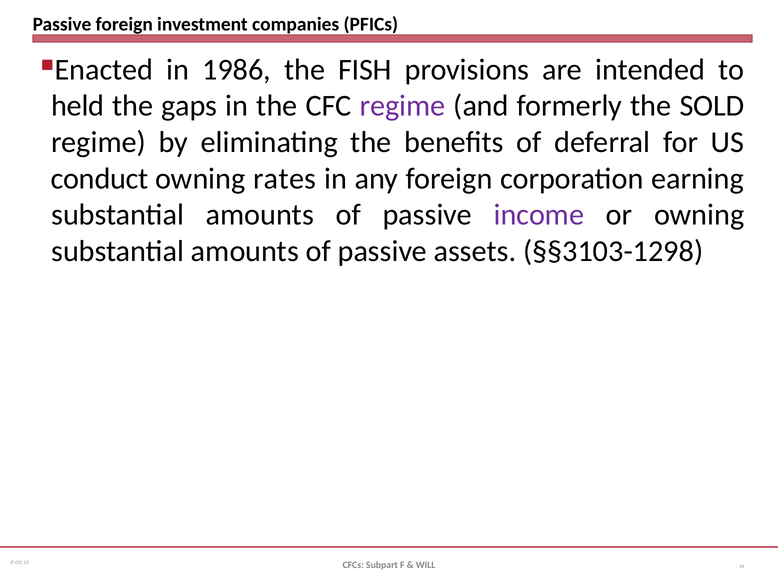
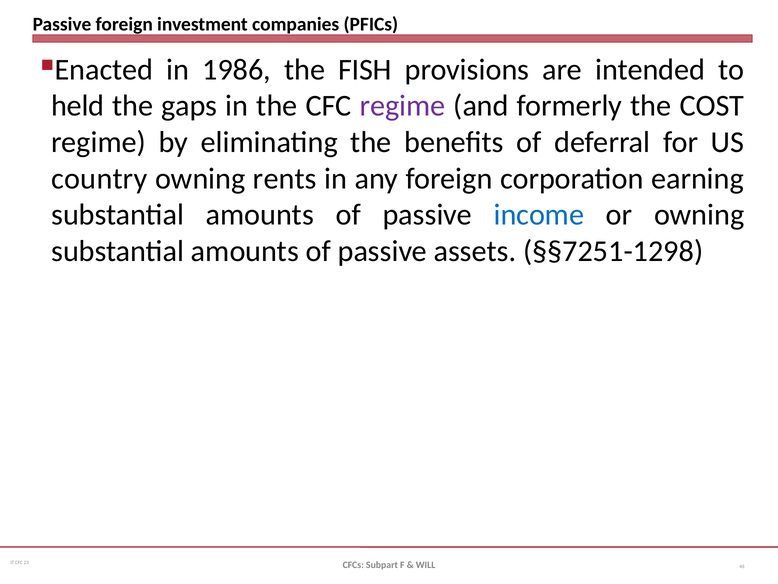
SOLD: SOLD -> COST (712, 106)
conduct: conduct -> country (99, 178)
rates: rates -> rents (285, 178)
income colour: purple -> blue (539, 215)
§§3103-1298: §§3103-1298 -> §§7251-1298 (613, 251)
